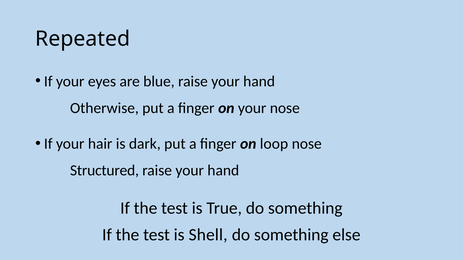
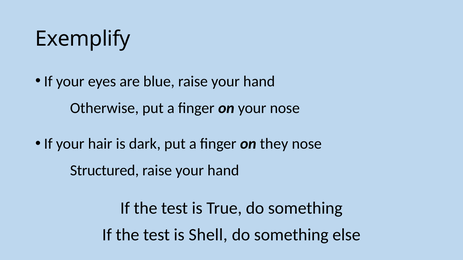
Repeated: Repeated -> Exemplify (83, 39)
loop: loop -> they (274, 144)
